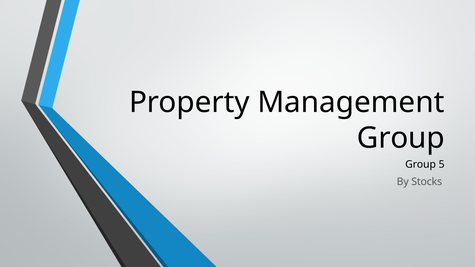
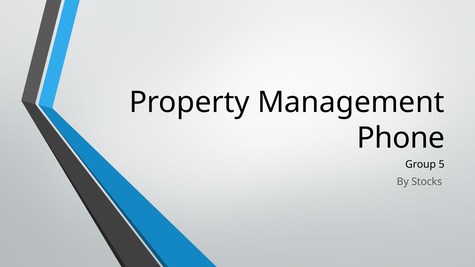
Group: Group -> Phone (401, 138)
